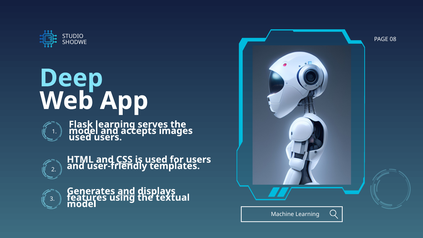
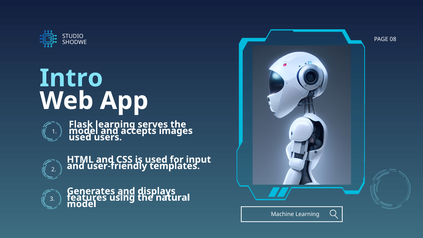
Deep: Deep -> Intro (71, 78)
CSS underline: present -> none (124, 160)
for users: users -> input (198, 160)
textual: textual -> natural (173, 198)
